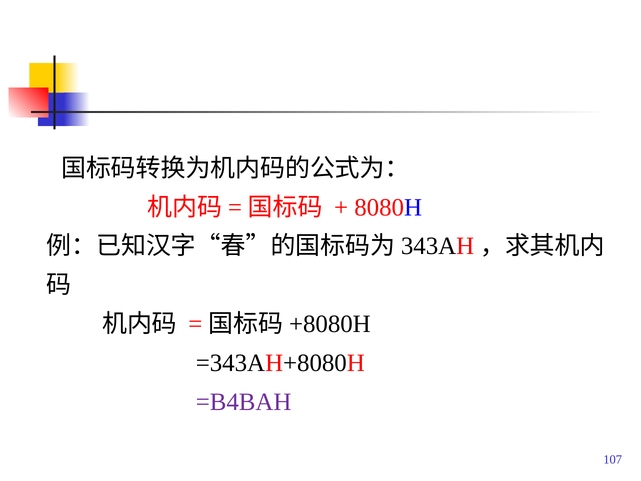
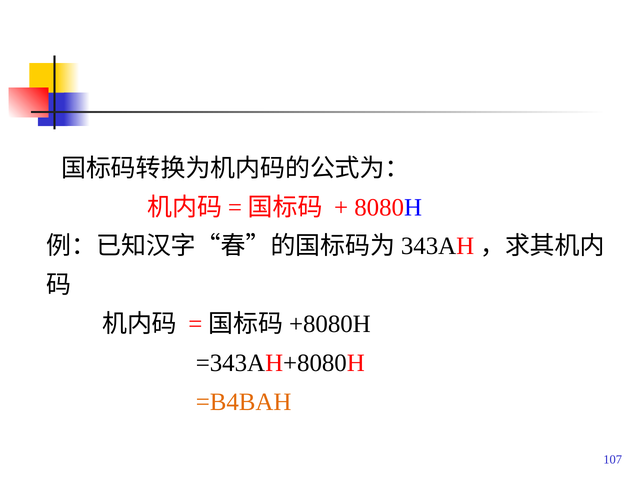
=B4BAH colour: purple -> orange (244, 402)
